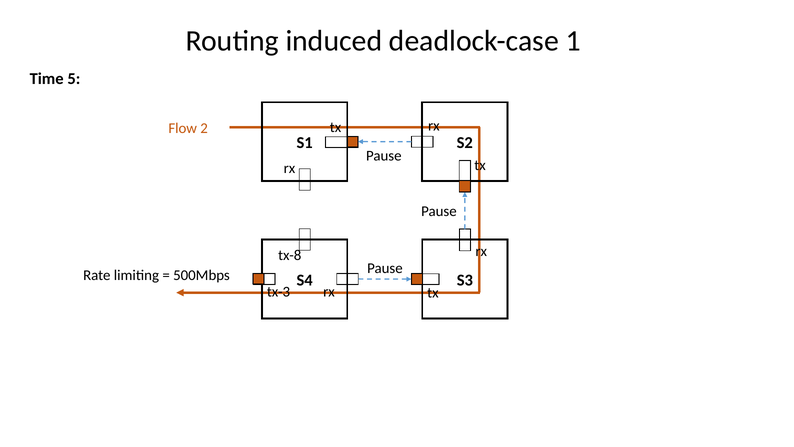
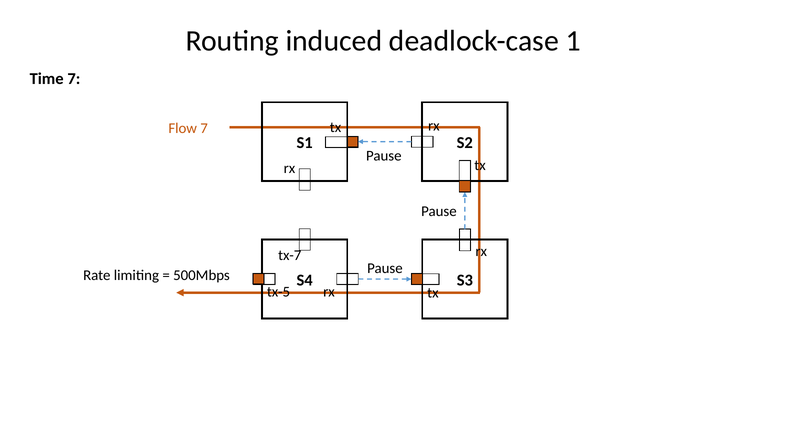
Time 5: 5 -> 7 (74, 79)
Flow 2: 2 -> 7 (204, 128)
tx-8: tx-8 -> tx-7 (290, 255)
tx-3: tx-3 -> tx-5 (278, 292)
